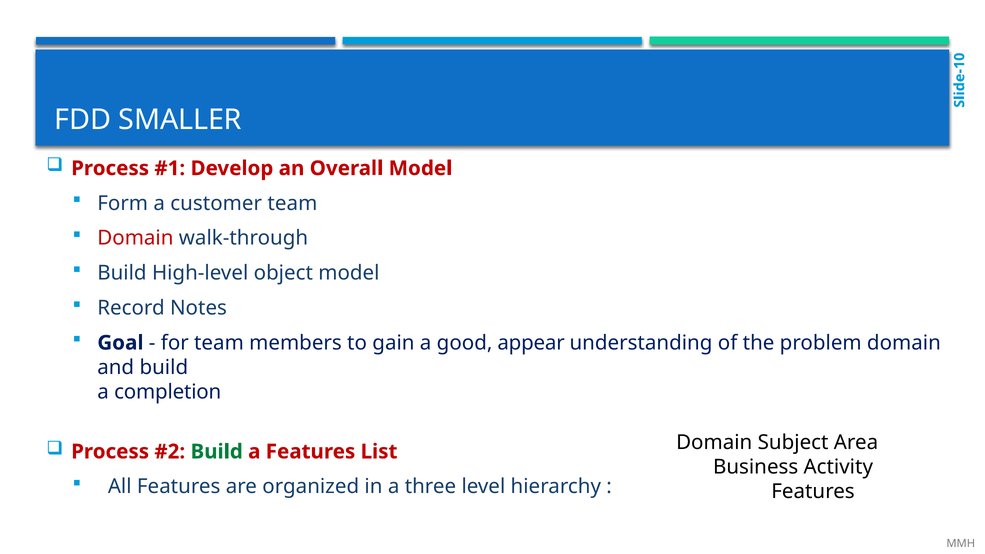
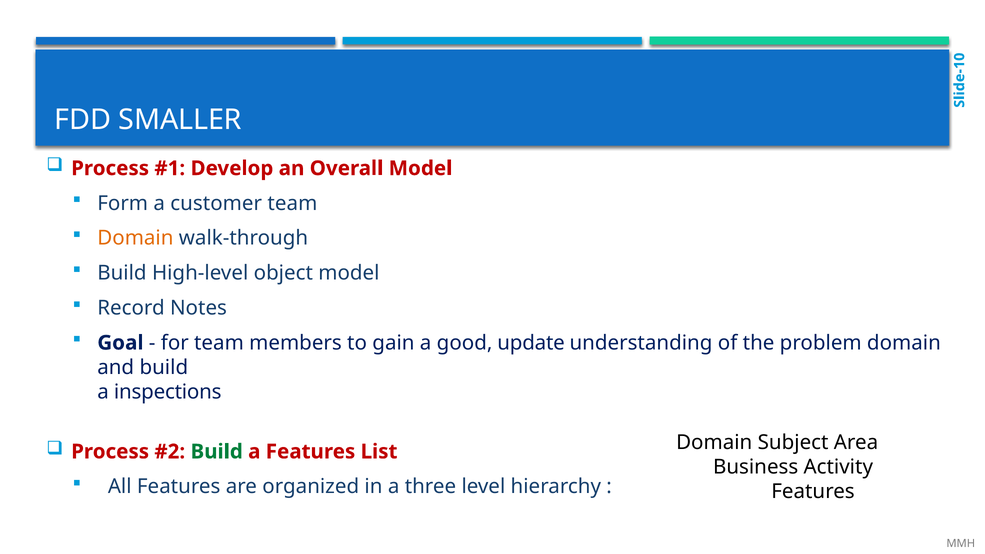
Domain colour: red -> orange (135, 238)
appear: appear -> update (531, 343)
completion: completion -> inspections (168, 392)
